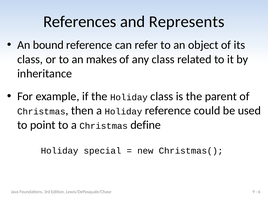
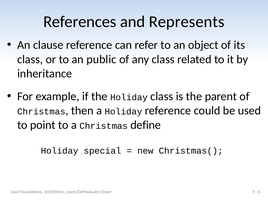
bound: bound -> clause (48, 45)
makes: makes -> public (101, 59)
